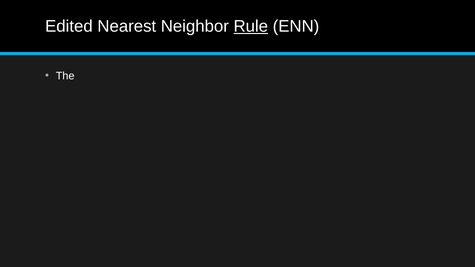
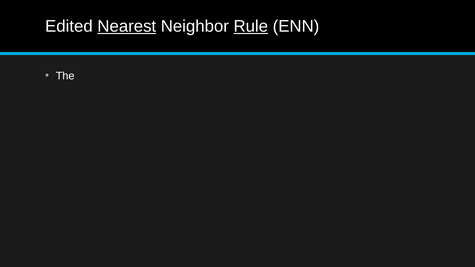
Nearest underline: none -> present (127, 26)
